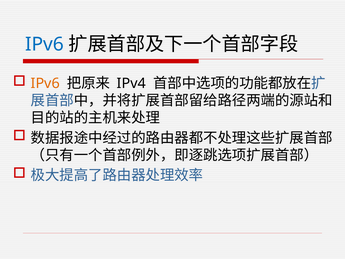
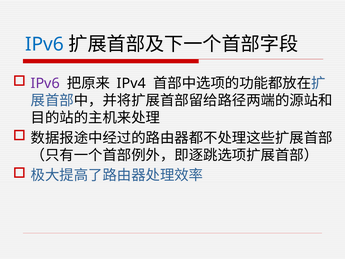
IPv6 colour: orange -> purple (45, 83)
